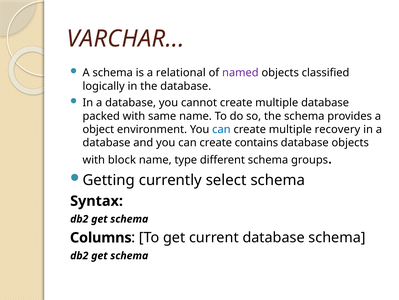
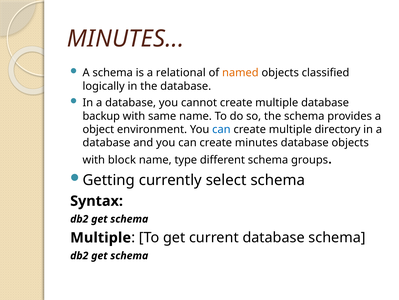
VARCHAR: VARCHAR -> MINUTES (125, 39)
named colour: purple -> orange (240, 73)
packed: packed -> backup (101, 116)
recovery: recovery -> directory (338, 129)
create contains: contains -> minutes (256, 142)
Columns: Columns -> Multiple (101, 237)
